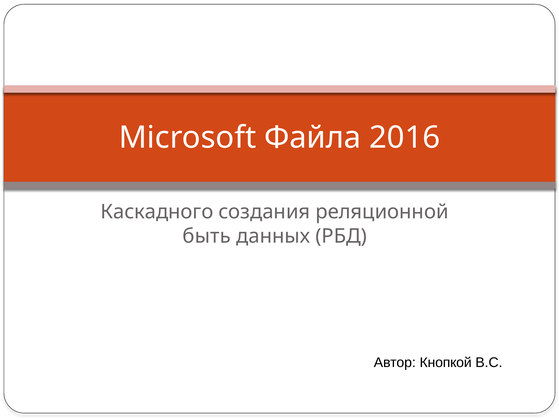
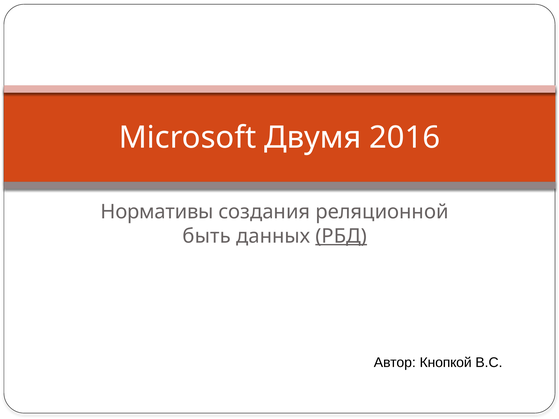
Файла: Файла -> Двумя (313, 138)
Каскадного: Каскадного -> Нормативы (157, 212)
РБД underline: none -> present (341, 236)
